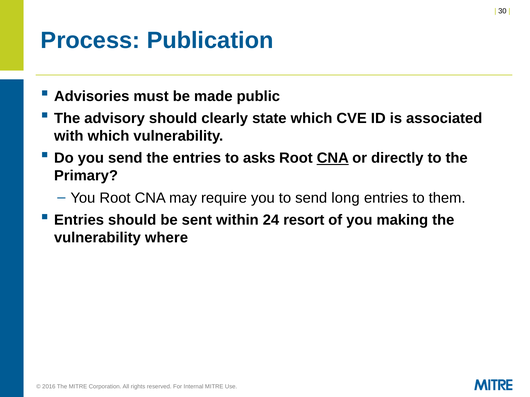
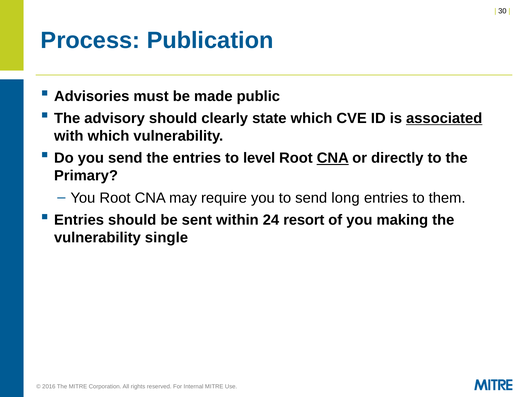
associated underline: none -> present (444, 119)
asks: asks -> level (259, 158)
where: where -> single (167, 238)
